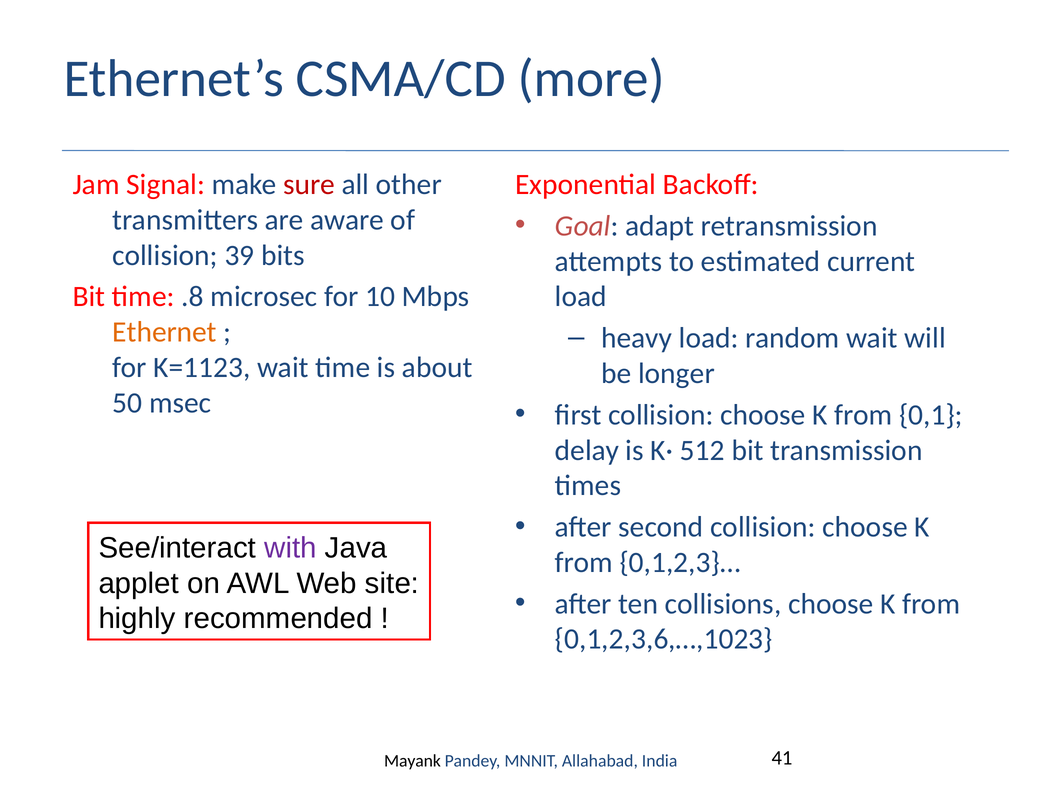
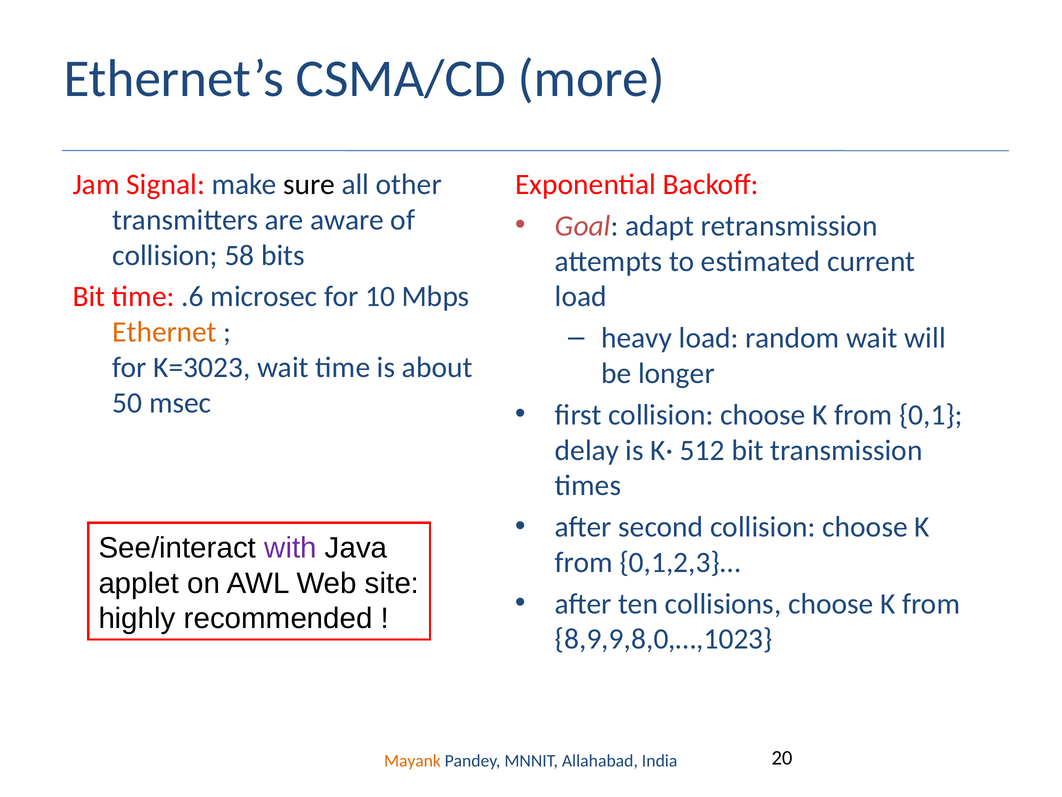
sure colour: red -> black (309, 184)
39: 39 -> 58 (240, 255)
.8: .8 -> .6 (192, 297)
K=1123: K=1123 -> K=3023 (202, 367)
0,1,2,3,6,…,1023: 0,1,2,3,6,…,1023 -> 8,9,9,8,0,…,1023 (664, 639)
Mayank colour: black -> orange (412, 761)
41: 41 -> 20 (782, 757)
